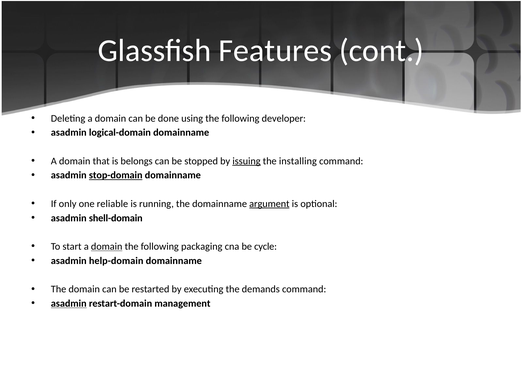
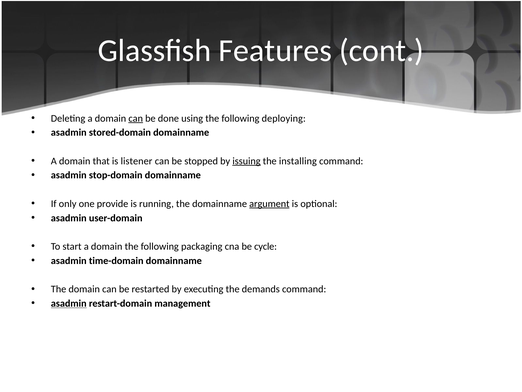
can underline: none -> present (136, 118)
developer: developer -> deploying (284, 118)
logical-domain: logical-domain -> stored-domain (120, 132)
belongs: belongs -> listener (137, 161)
stop-domain underline: present -> none (116, 175)
reliable: reliable -> provide (113, 203)
shell-domain: shell-domain -> user-domain (116, 218)
domain underline: present -> none (107, 246)
help-domain: help-domain -> time-domain (116, 260)
